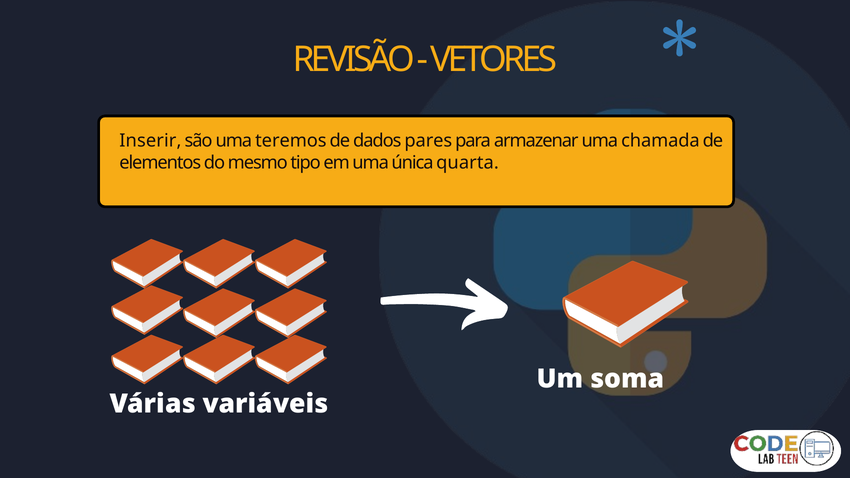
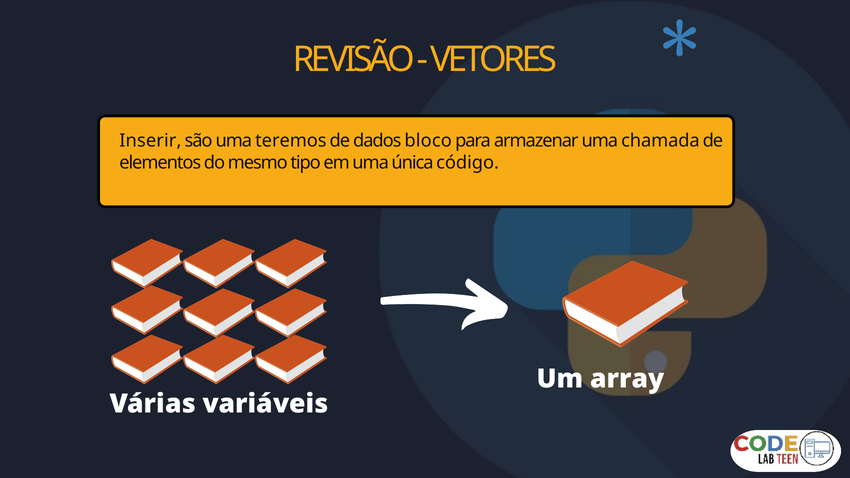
pares: pares -> bloco (428, 141)
quarta: quarta -> código (468, 163)
soma: soma -> array (627, 379)
